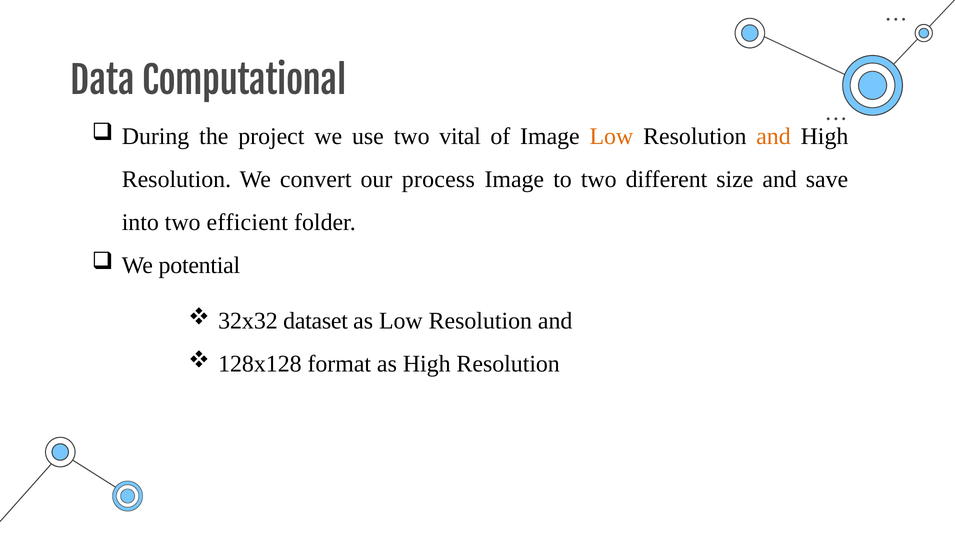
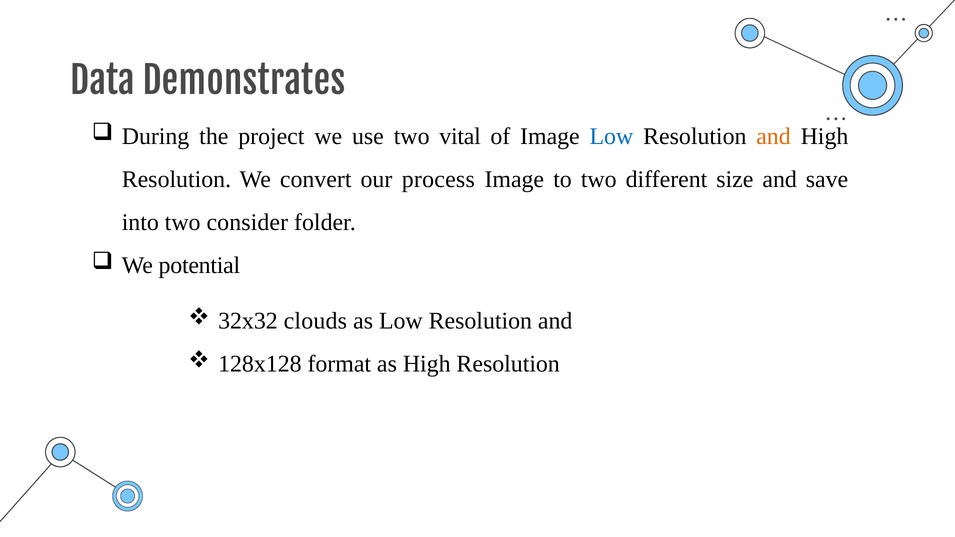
Computational: Computational -> Demonstrates (244, 82)
Low colour: orange -> blue (611, 137)
efficient: efficient -> consider (247, 223)
dataset: dataset -> clouds (315, 321)
